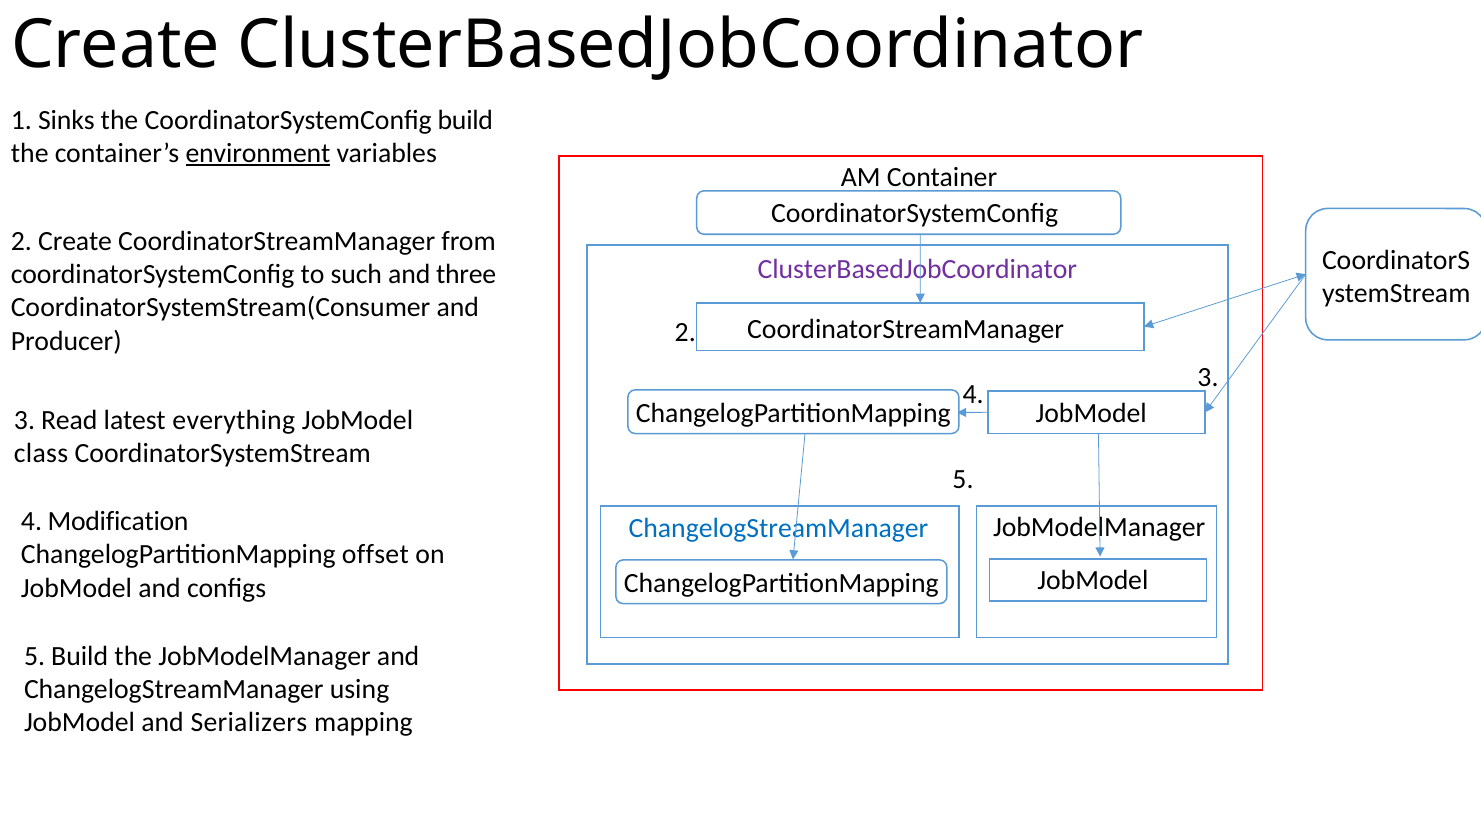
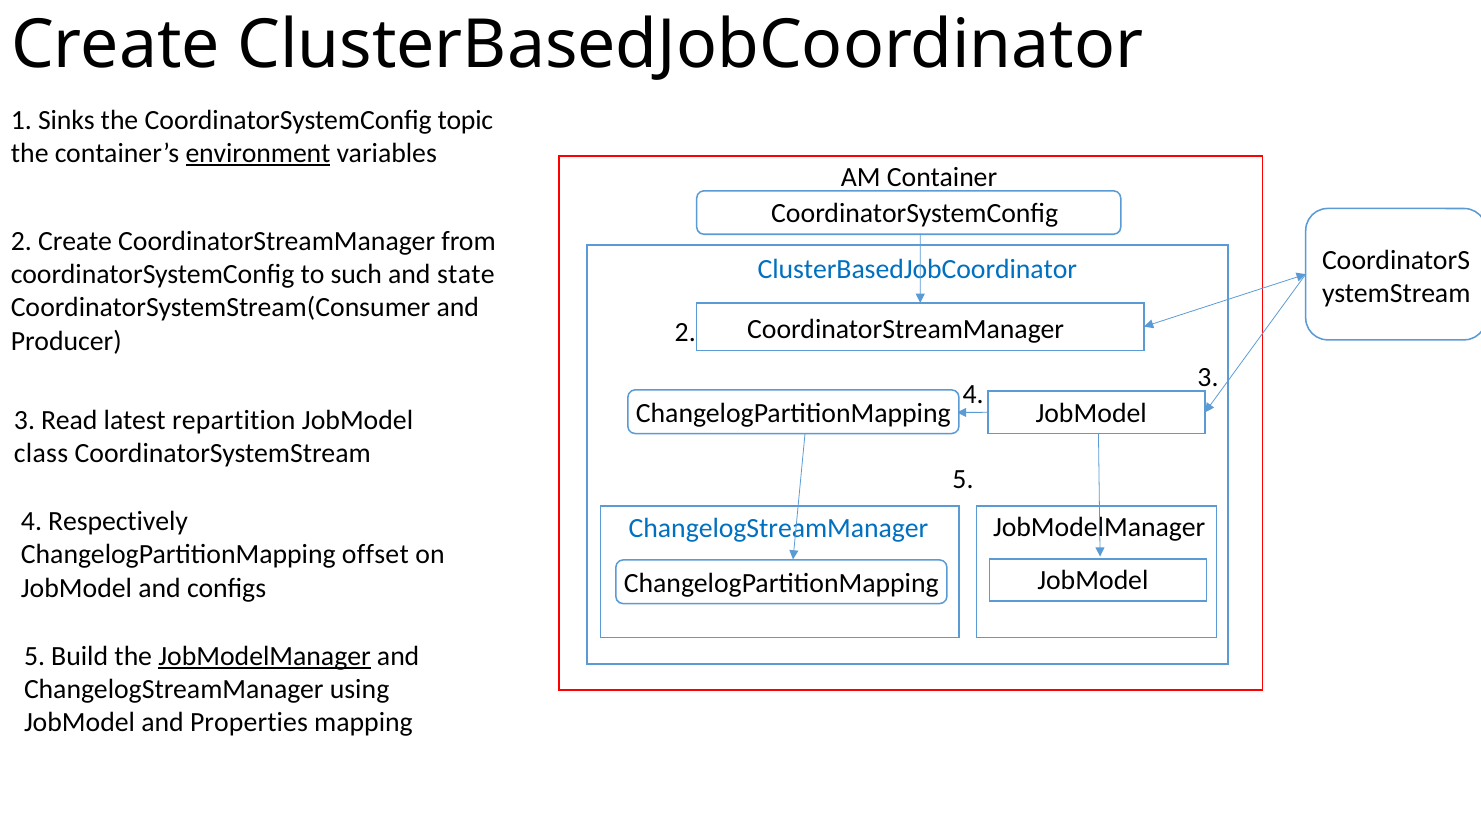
CoordinatorSystemConfig build: build -> topic (465, 120)
ClusterBasedJobCoordinator colour: purple -> blue (917, 269)
three: three -> state (466, 274)
everything: everything -> repartition (234, 420)
Modification: Modification -> Respectively (118, 521)
JobModelManager underline: none -> present (265, 656)
Serializers: Serializers -> Properties (249, 723)
